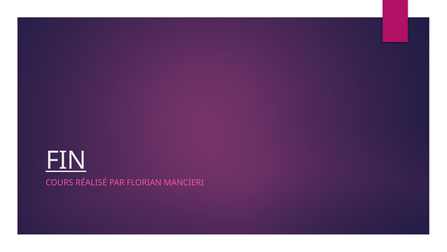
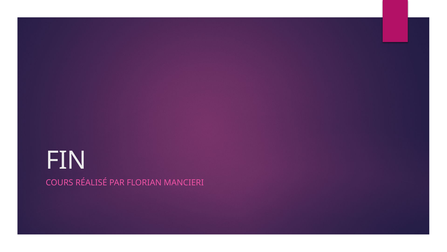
FIN underline: present -> none (66, 160)
